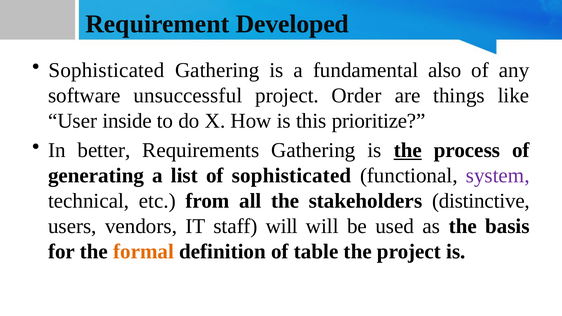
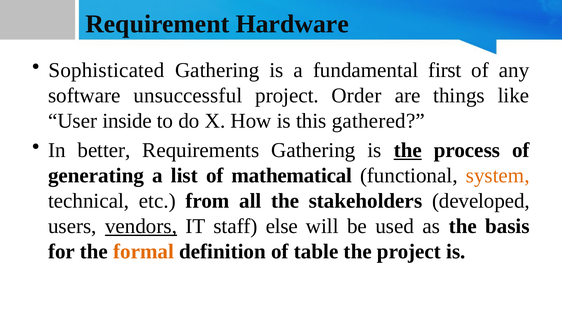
Developed: Developed -> Hardware (292, 24)
also: also -> first (445, 70)
prioritize: prioritize -> gathered (378, 121)
of sophisticated: sophisticated -> mathematical (292, 176)
system colour: purple -> orange (498, 176)
distinctive: distinctive -> developed (481, 201)
vendors underline: none -> present (141, 226)
staff will: will -> else (282, 226)
